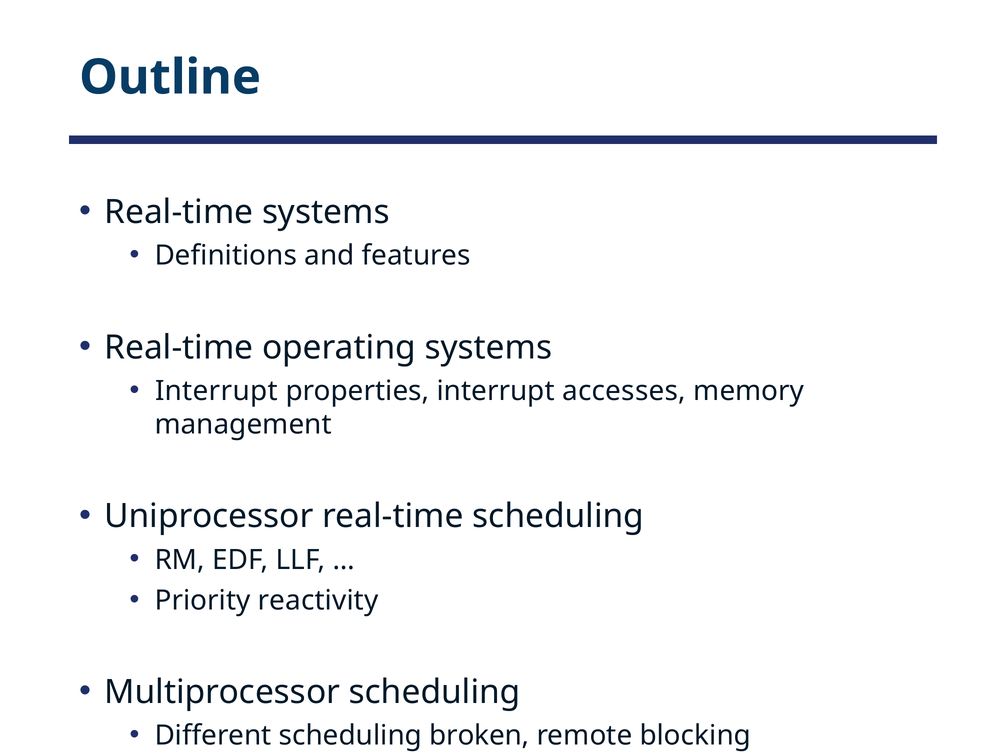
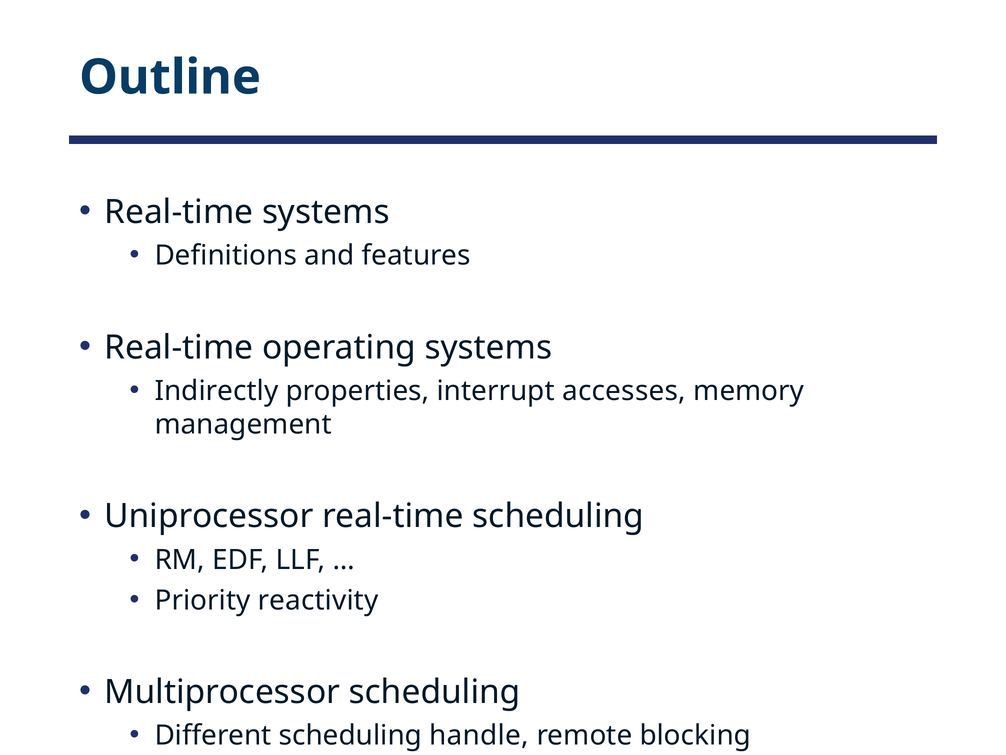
Interrupt: Interrupt -> Indirectly (217, 391)
broken: broken -> handle (479, 735)
